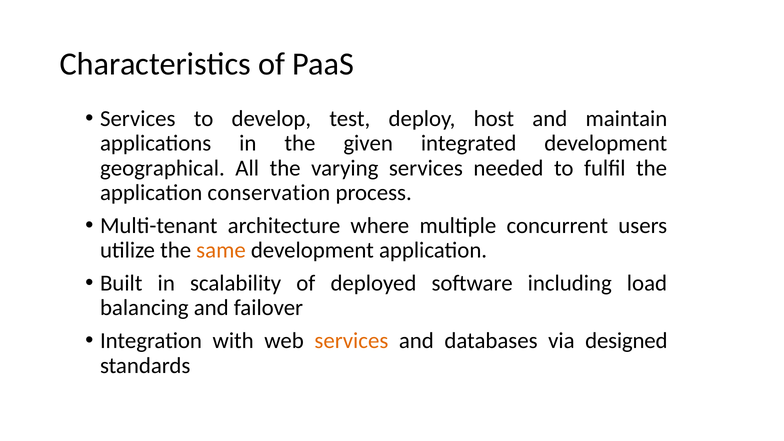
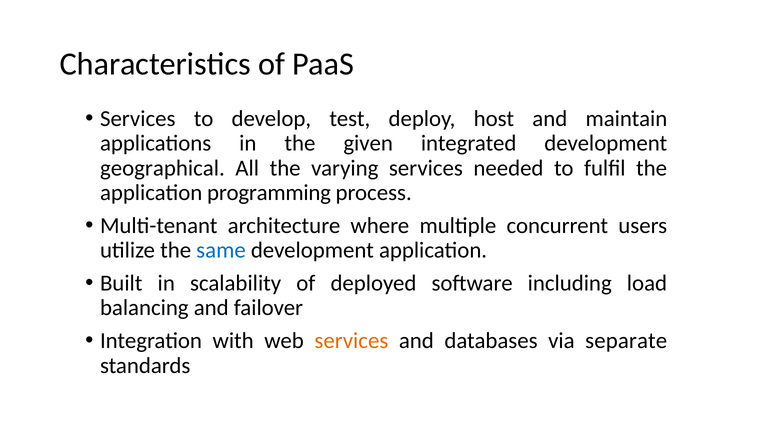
conservation: conservation -> programming (269, 193)
same colour: orange -> blue (221, 250)
designed: designed -> separate (626, 341)
